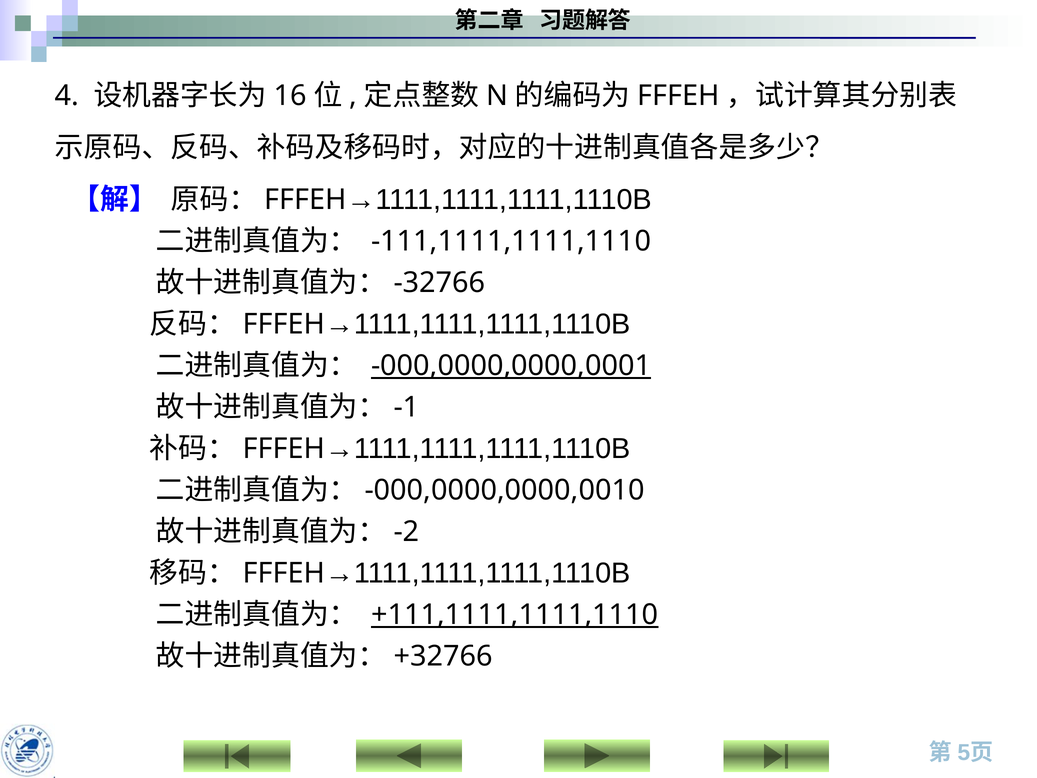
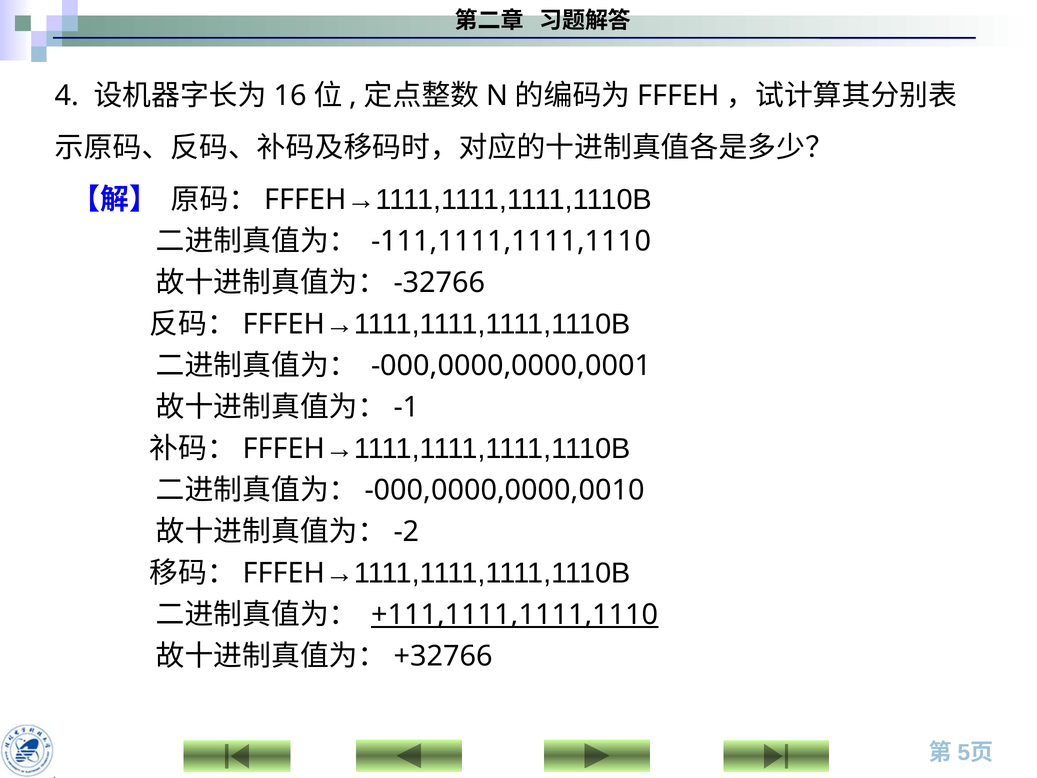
-000,0000,0000,0001 underline: present -> none (511, 366)
